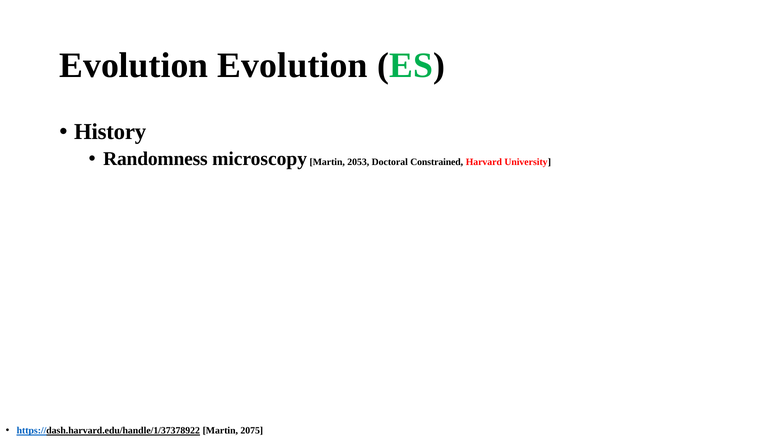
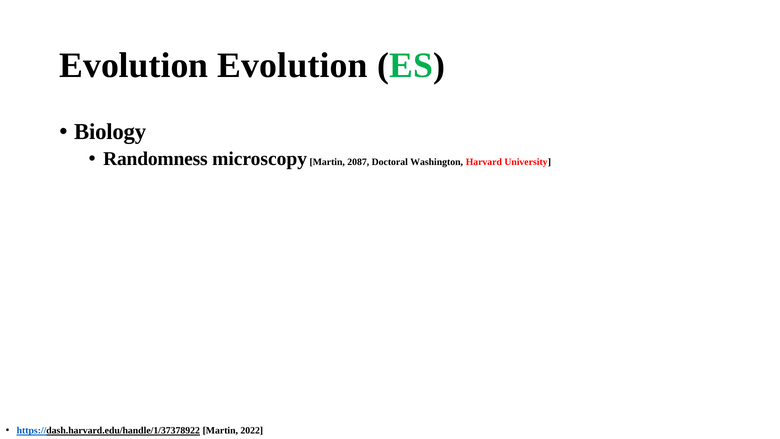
History: History -> Biology (110, 132)
2053: 2053 -> 2087 (358, 162)
Constrained: Constrained -> Washington (437, 162)
2075: 2075 -> 2022 (252, 430)
